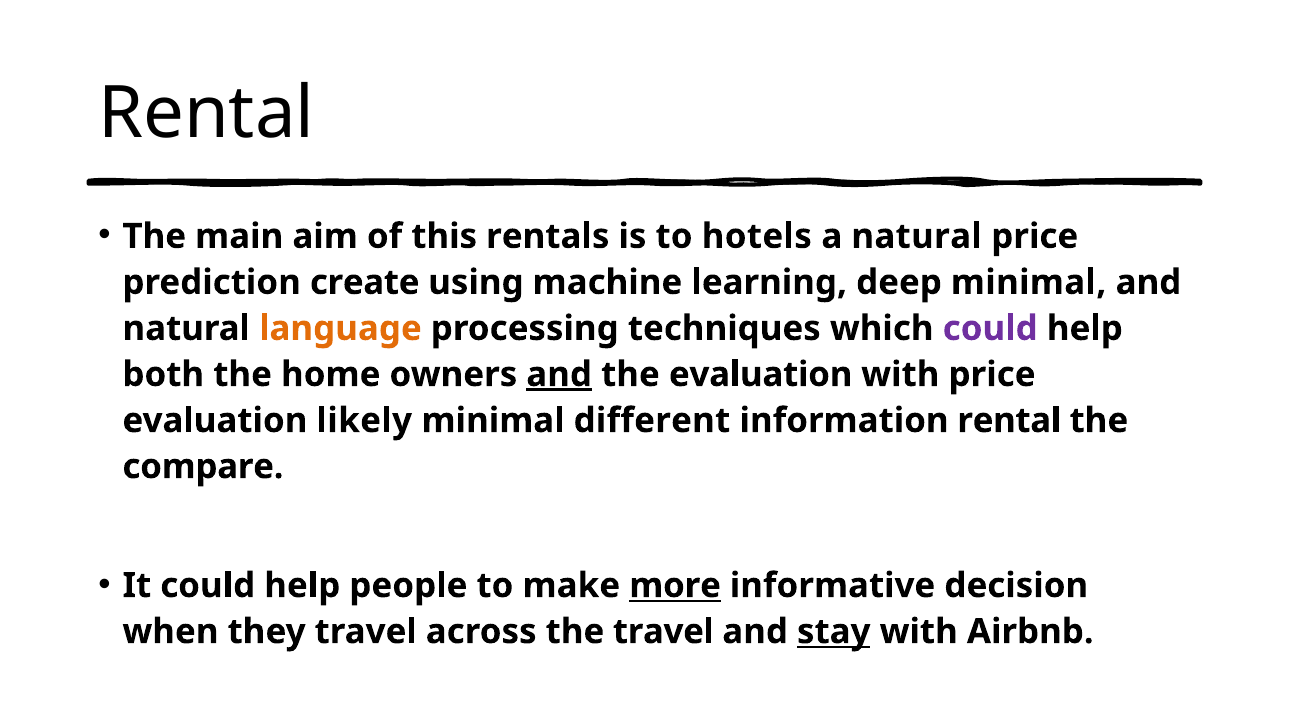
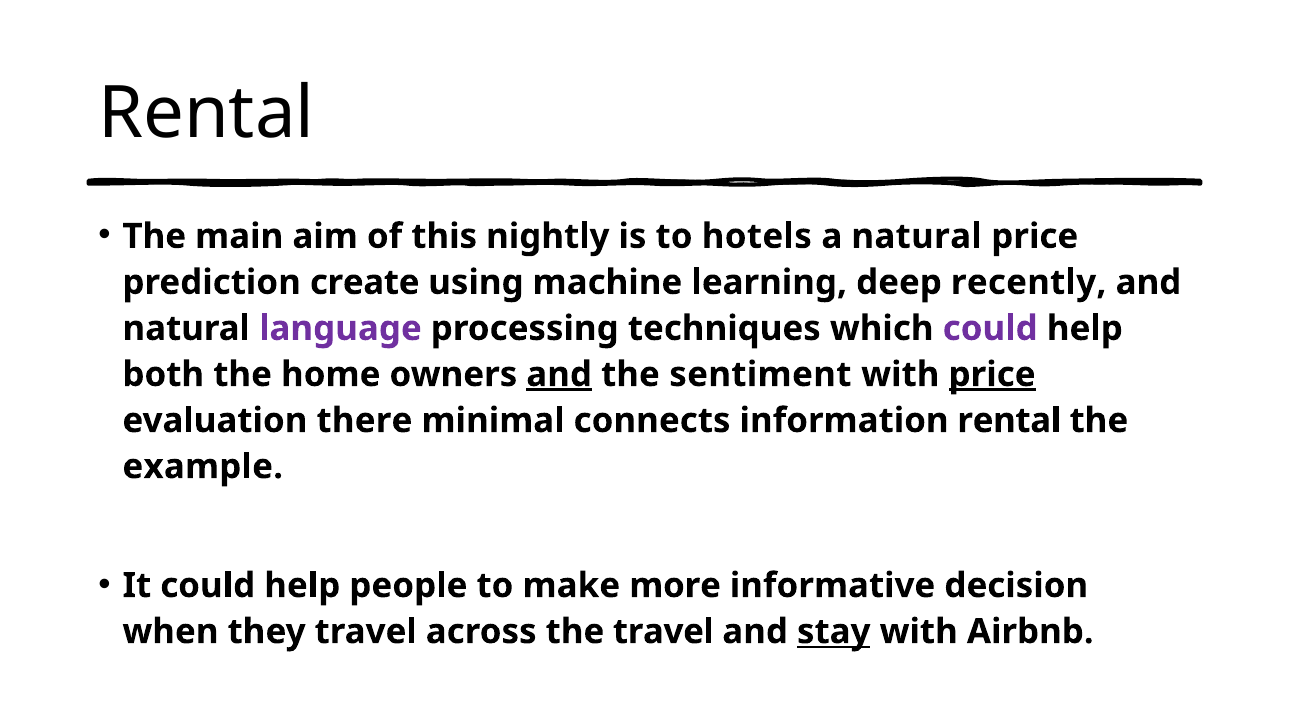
rentals: rentals -> nightly (548, 236)
deep minimal: minimal -> recently (1029, 282)
language colour: orange -> purple (340, 328)
the evaluation: evaluation -> sentiment (760, 375)
price underline: none -> present (992, 375)
likely: likely -> there (364, 421)
different: different -> connects (652, 421)
compare: compare -> example (203, 467)
more underline: present -> none (675, 586)
